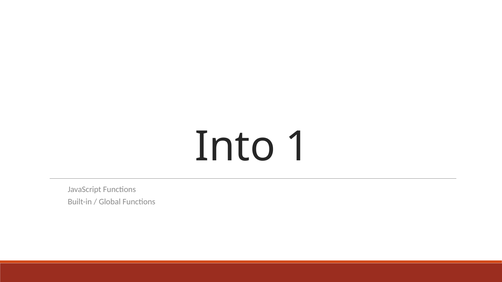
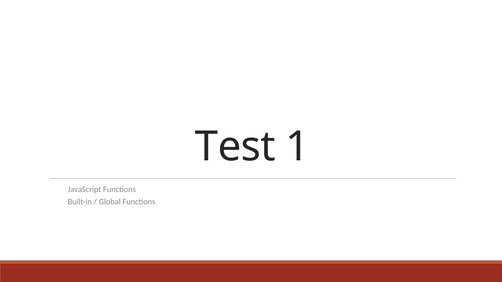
Into: Into -> Test (235, 147)
